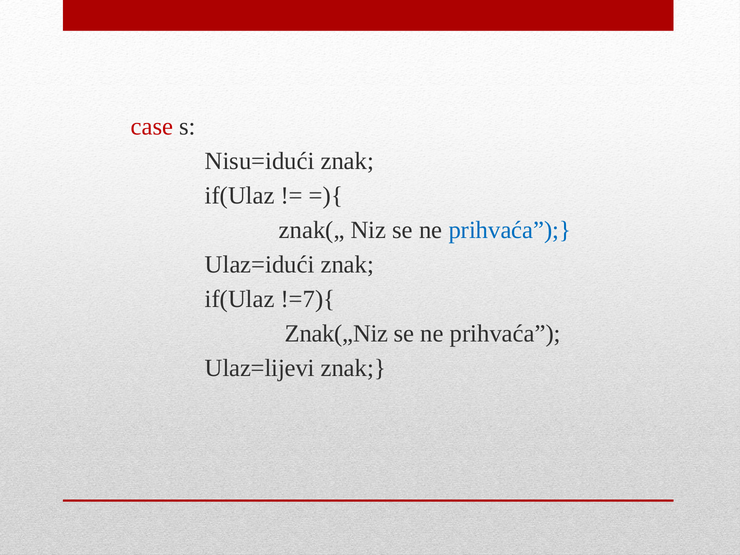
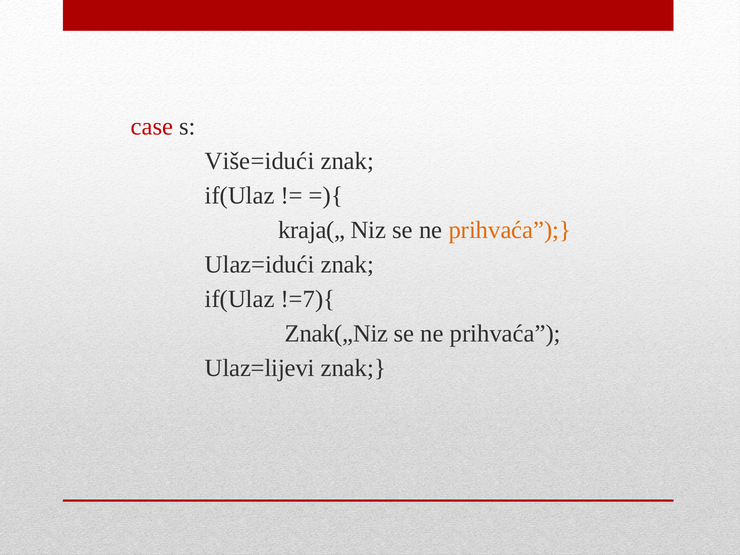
Nisu=idući: Nisu=idući -> Više=idući (260, 161)
znak(„: znak(„ -> kraja(„ (312, 230)
prihvaća colour: blue -> orange (510, 230)
